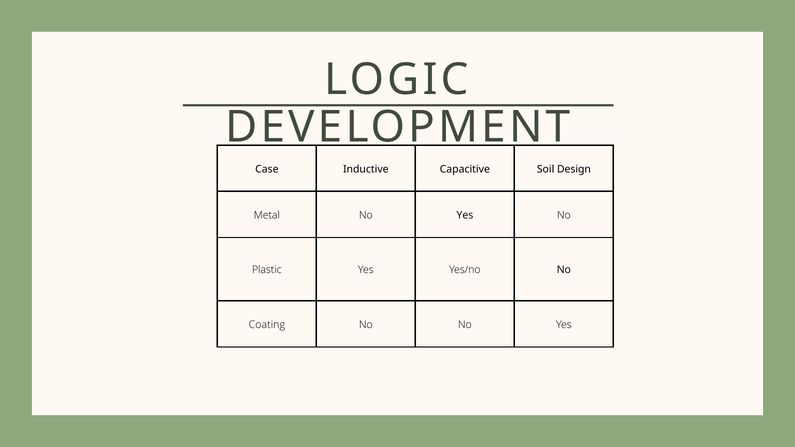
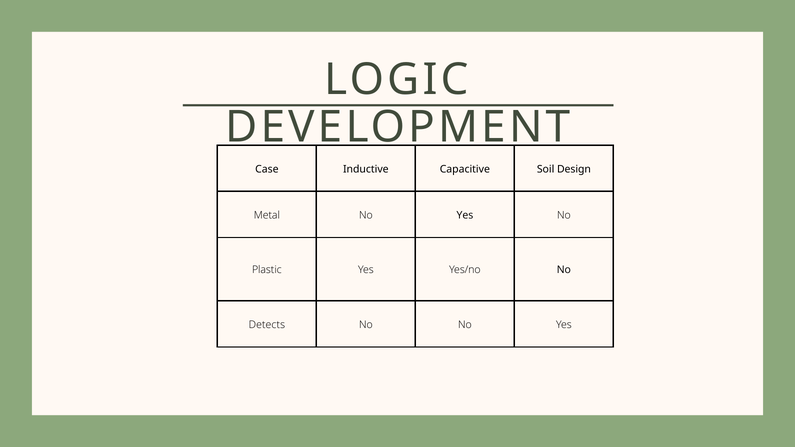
Coating: Coating -> Detects (267, 325)
